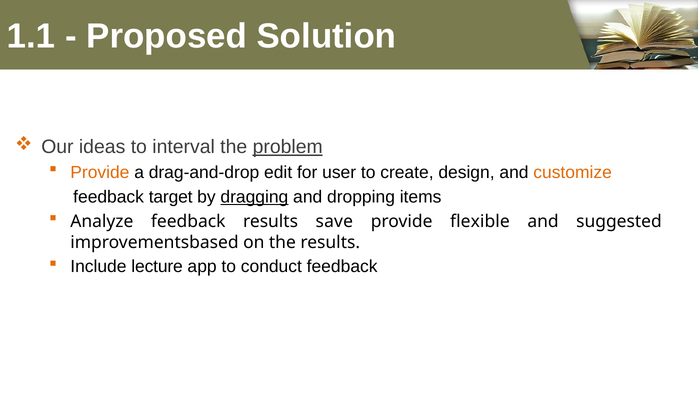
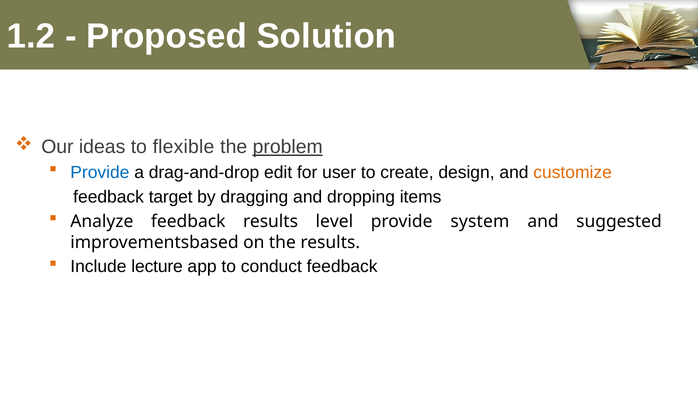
1.1: 1.1 -> 1.2 (31, 36)
interval: interval -> flexible (184, 147)
Provide colour: orange -> blue (100, 172)
dragging underline: present -> none (254, 197)
save: save -> level (334, 221)
flexible: flexible -> system (480, 221)
